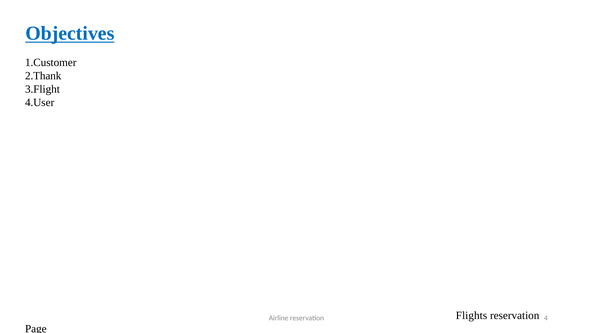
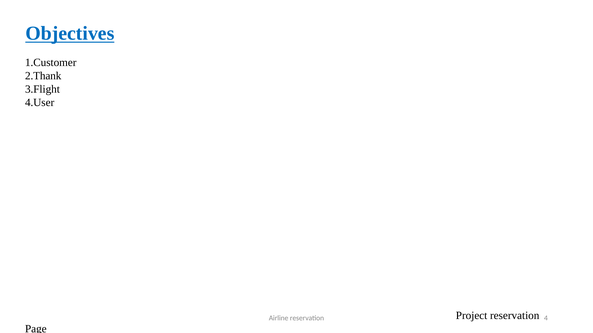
Flights: Flights -> Project (472, 316)
